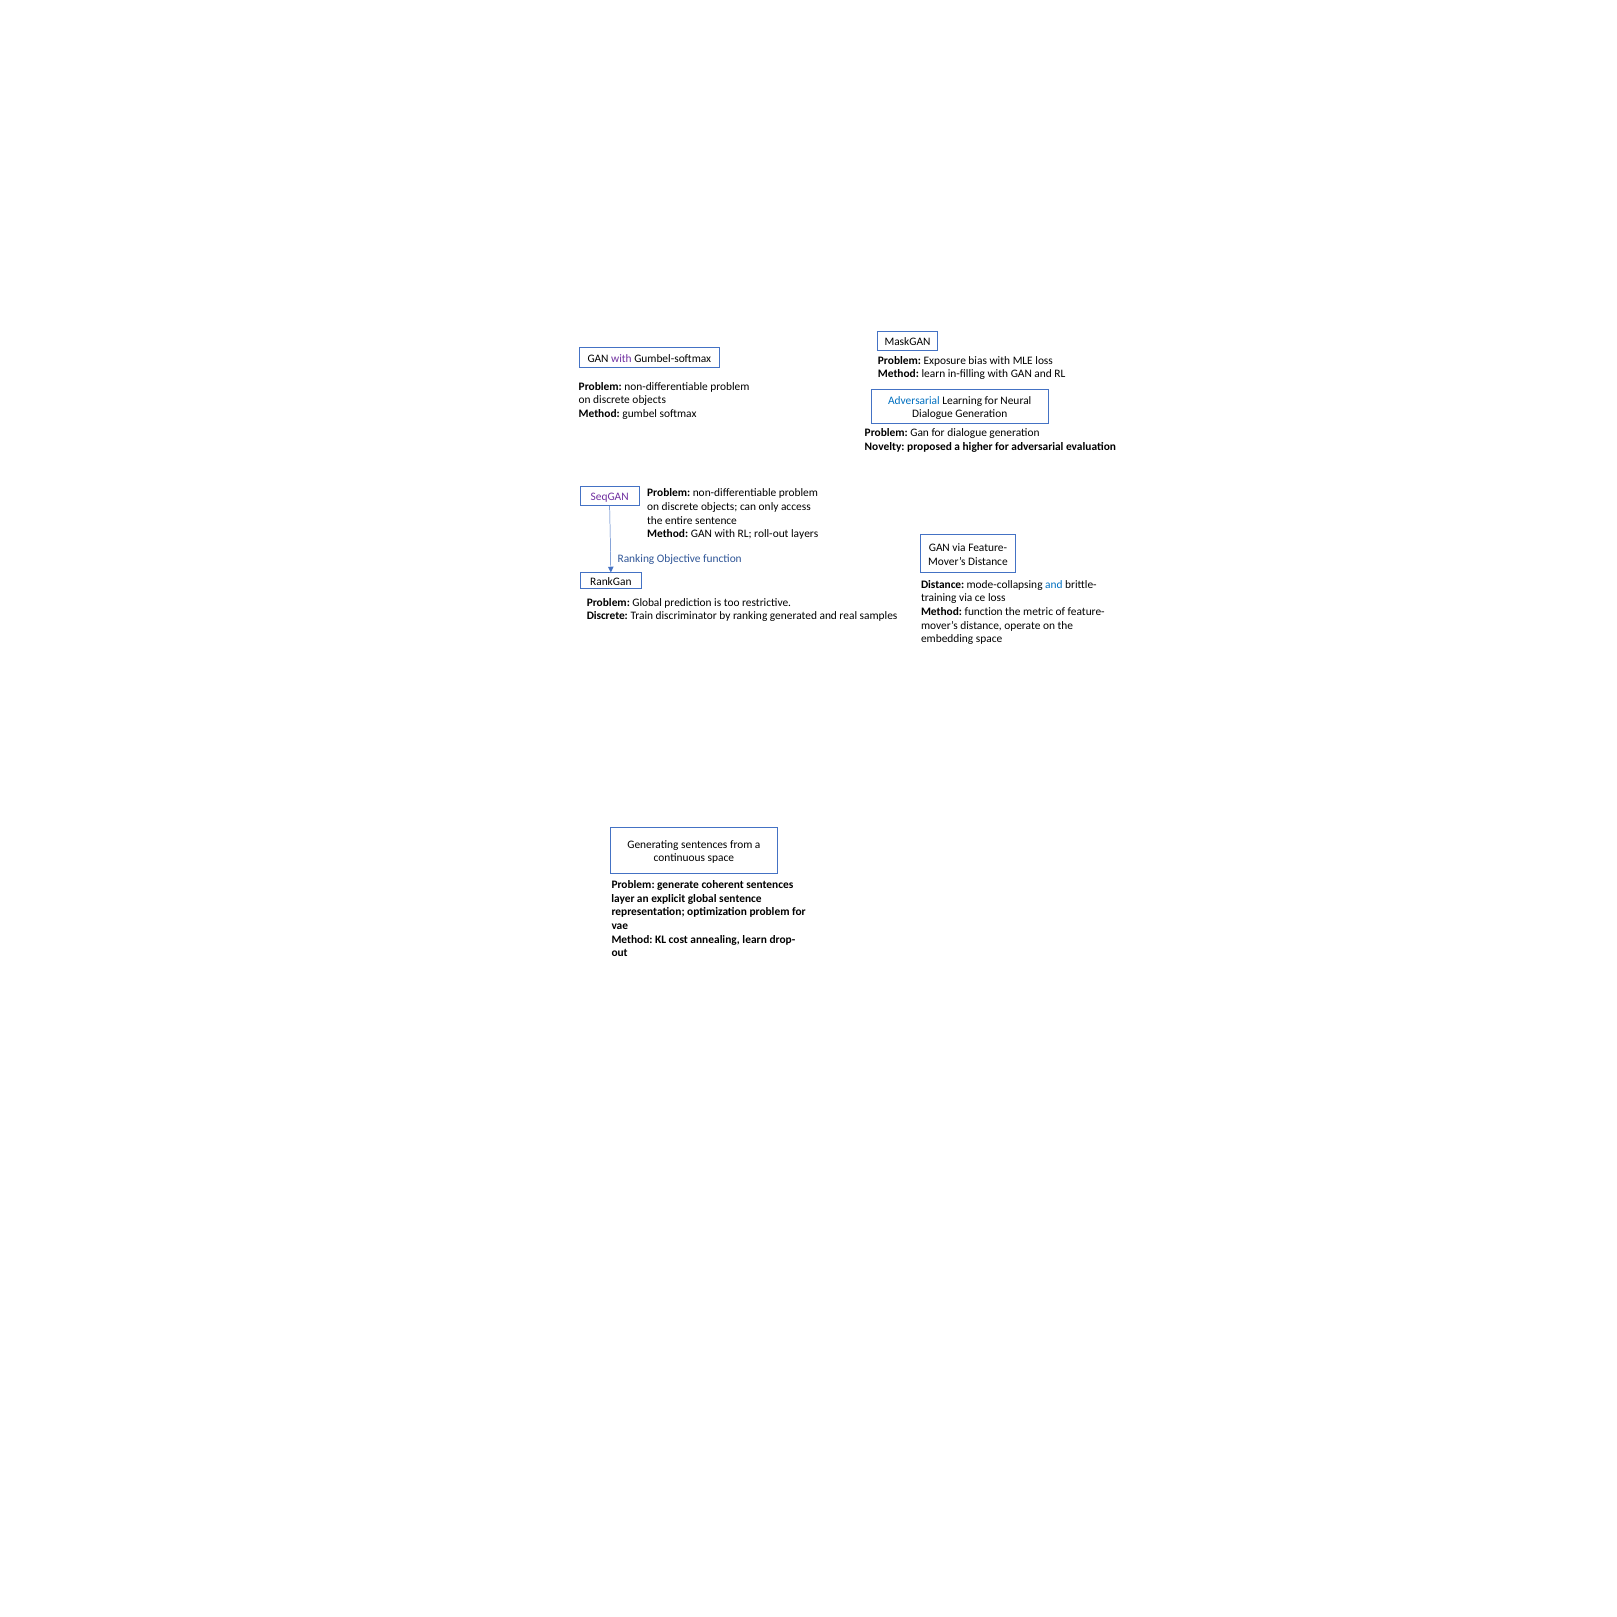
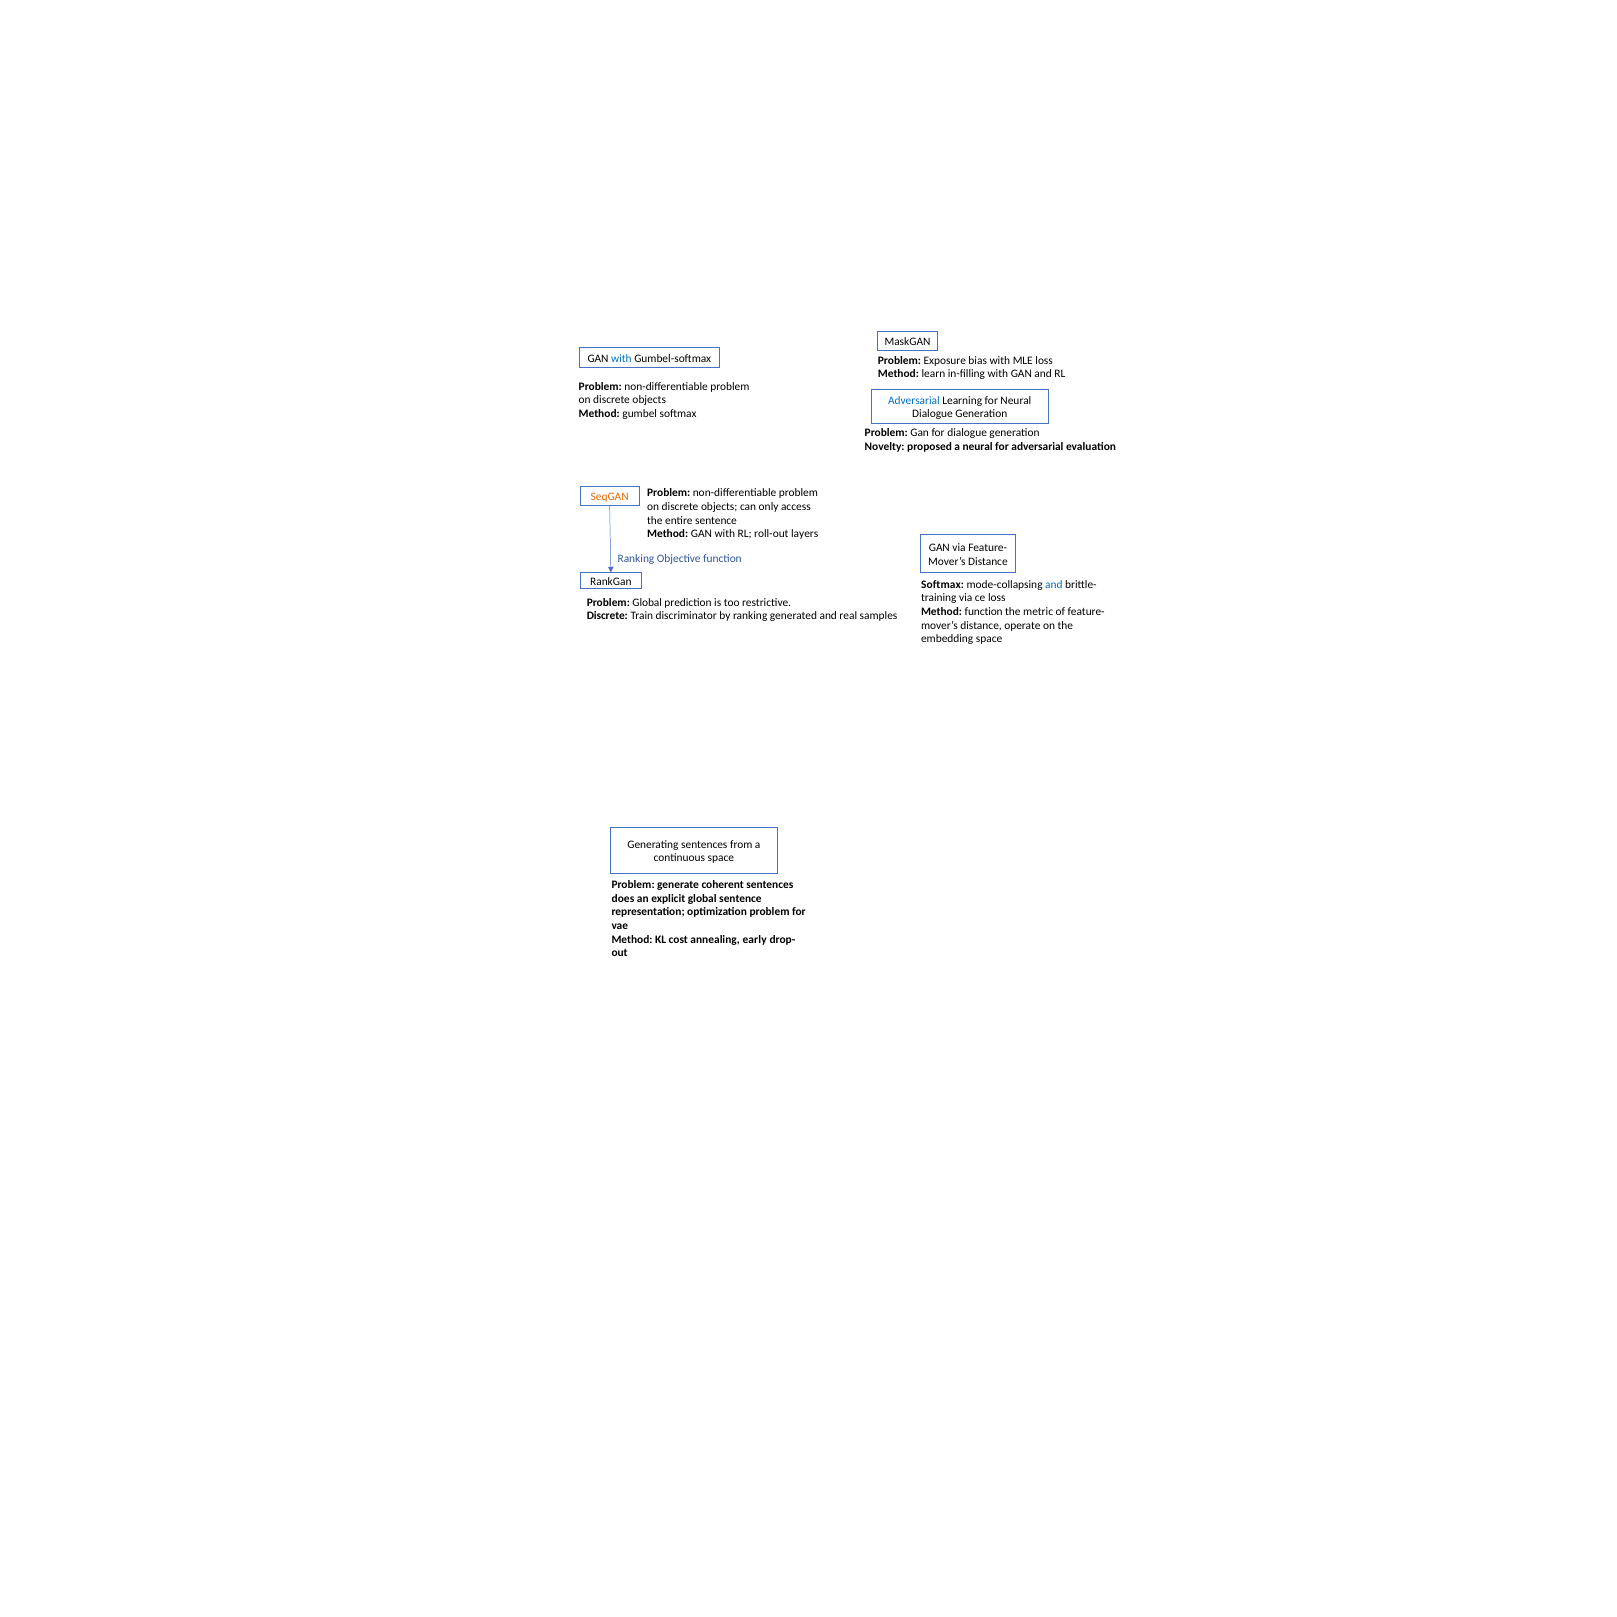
with colour: purple -> blue (621, 358)
a higher: higher -> neural (978, 447)
SeqGAN colour: purple -> orange (610, 497)
Distance: Distance -> Softmax (943, 584)
layer: layer -> does (623, 898)
annealing learn: learn -> early (755, 939)
